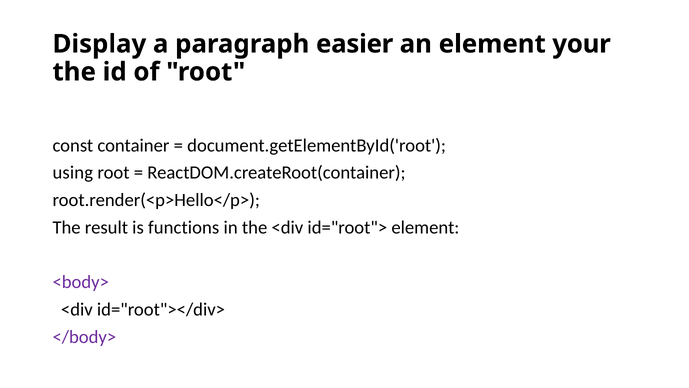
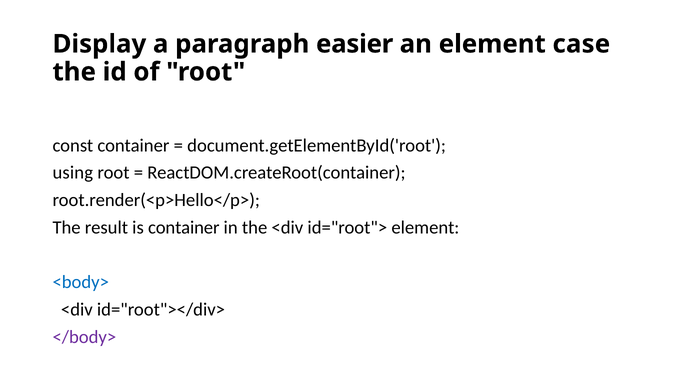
your: your -> case (581, 44)
is functions: functions -> container (184, 227)
<body> colour: purple -> blue (81, 282)
